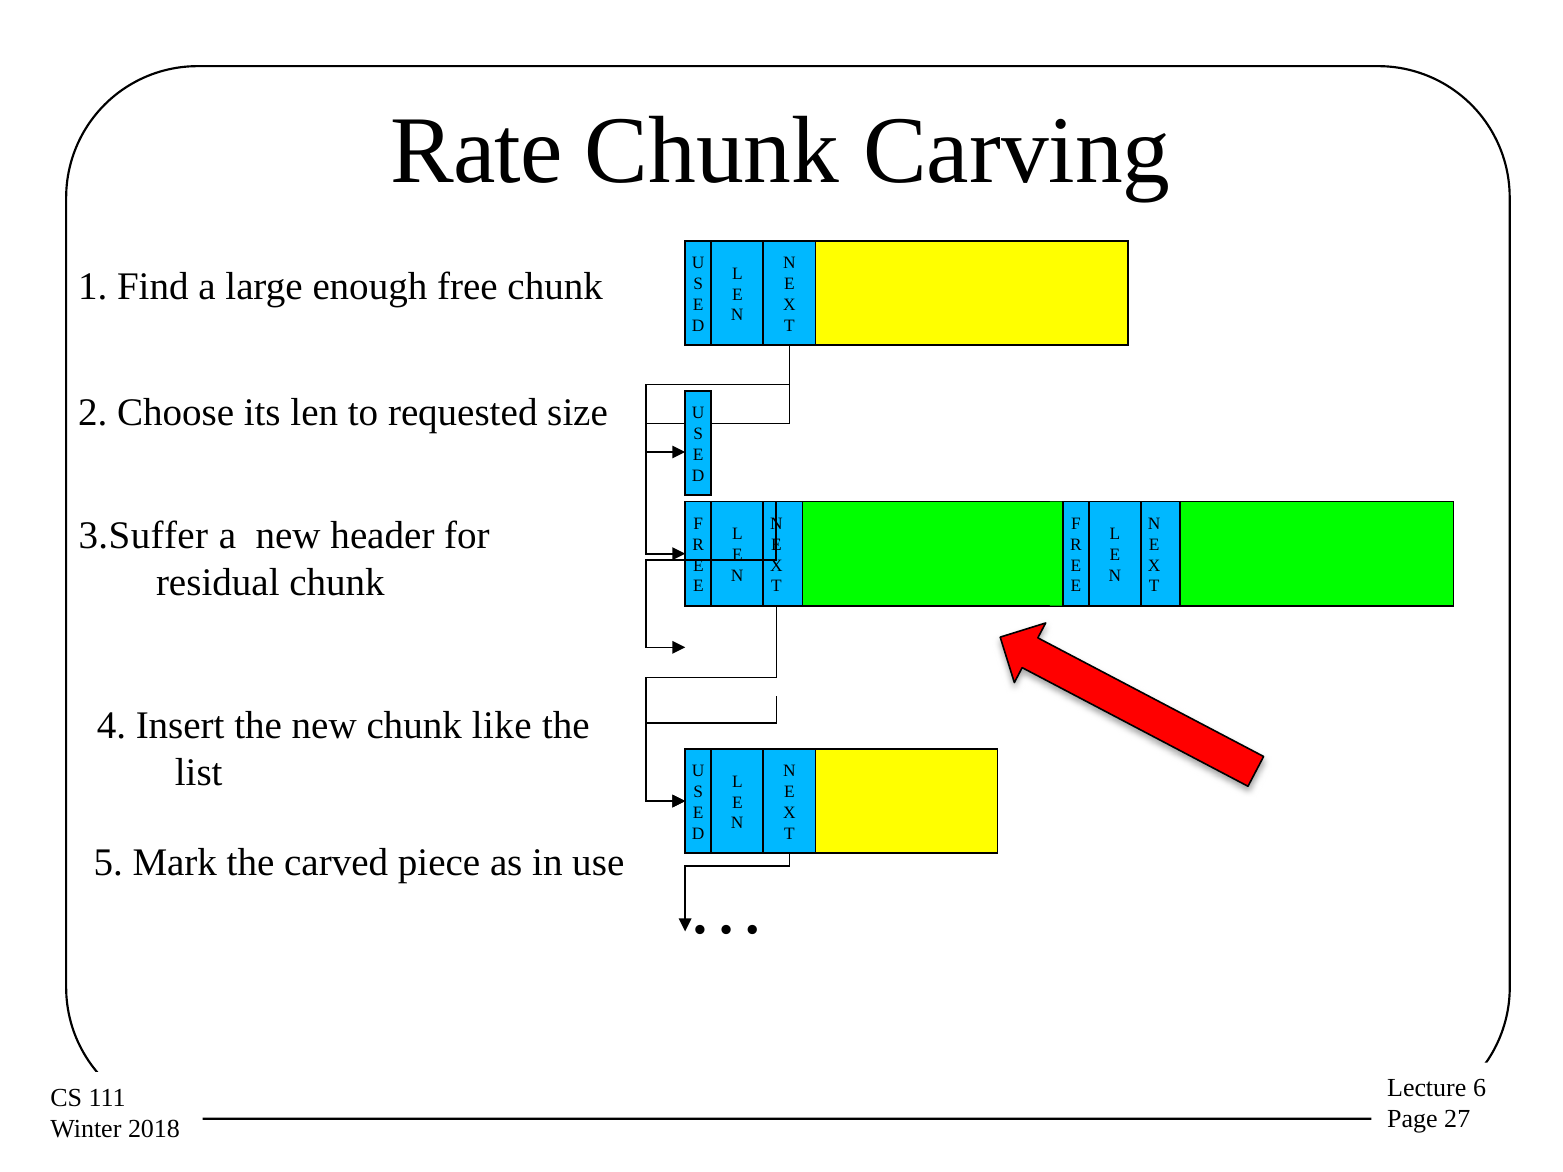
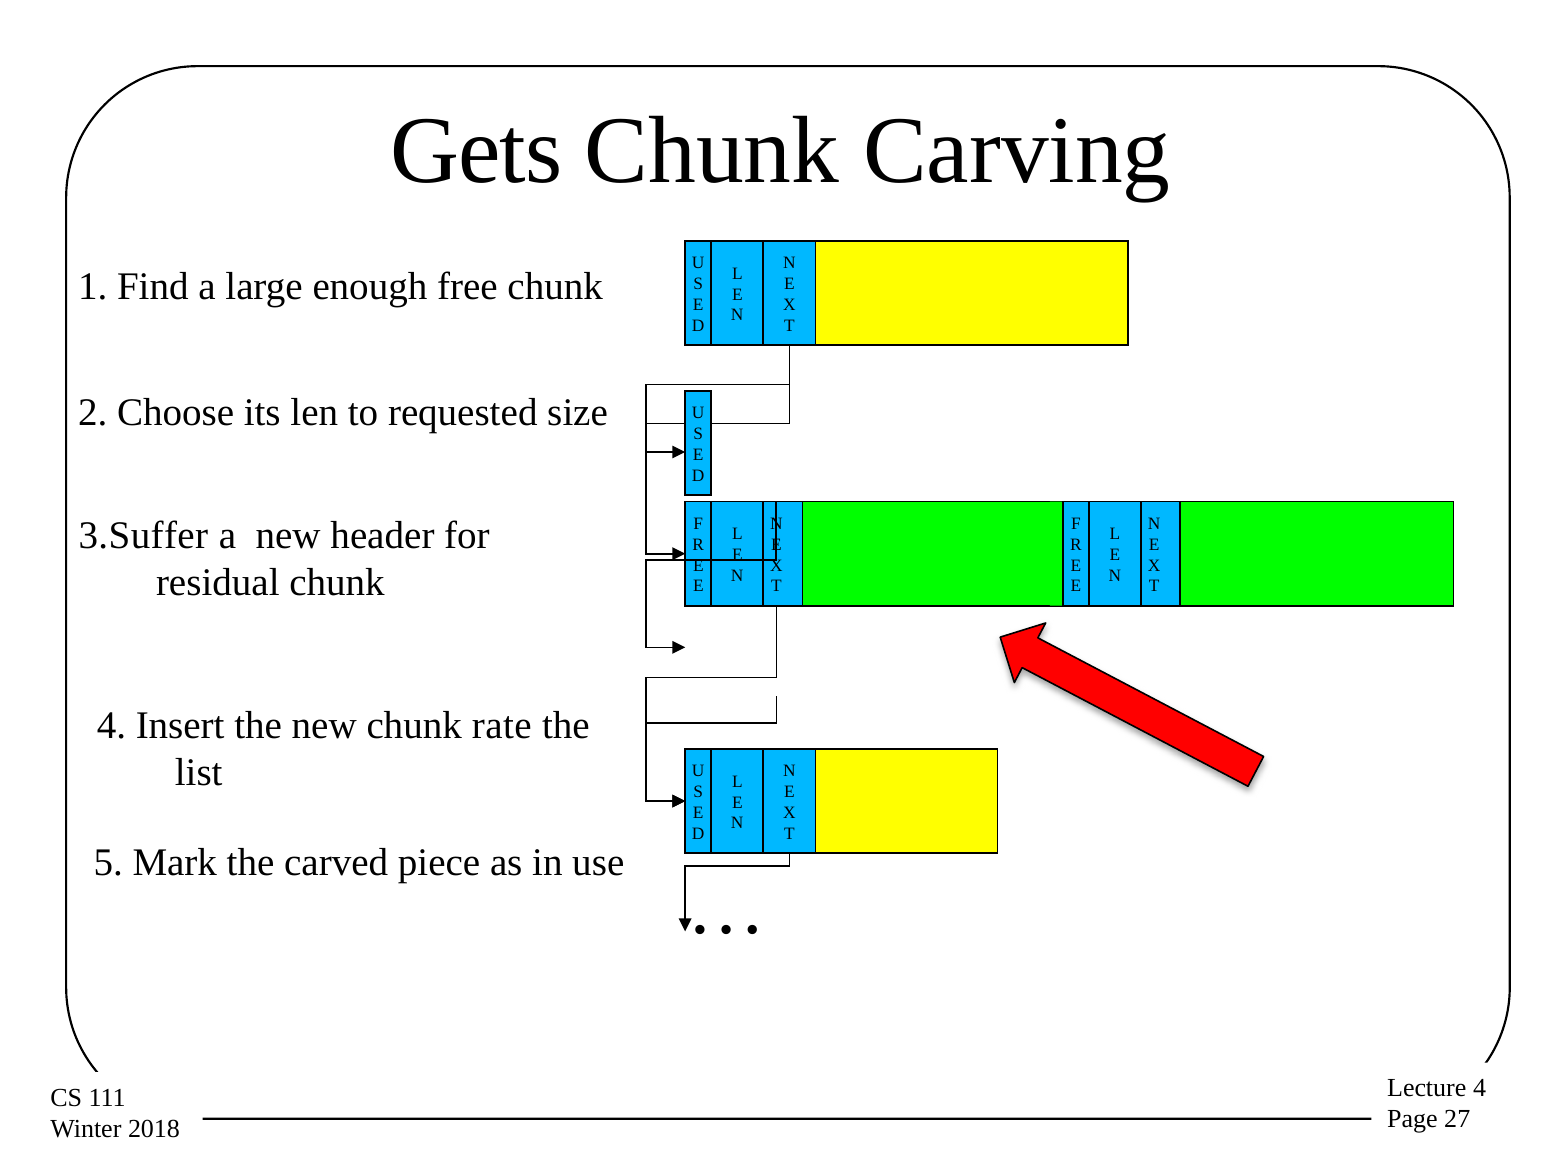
Rate: Rate -> Gets (476, 151)
like: like -> rate (502, 725)
6: 6 -> 4 (1480, 1088)
